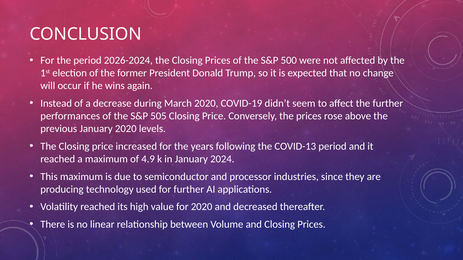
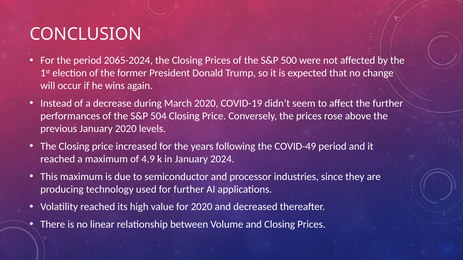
2026-2024: 2026-2024 -> 2065-2024 (128, 61)
505: 505 -> 504 (158, 116)
COVID-13: COVID-13 -> COVID-49 (295, 147)
